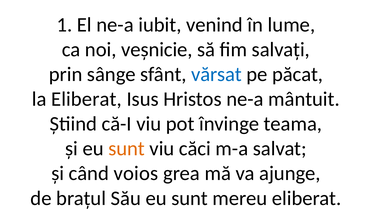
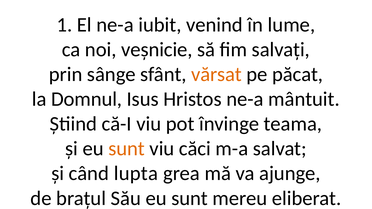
vărsat colour: blue -> orange (217, 74)
la Eliberat: Eliberat -> Domnul (87, 99)
voios: voios -> lupta (136, 174)
